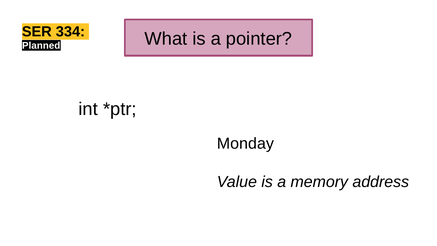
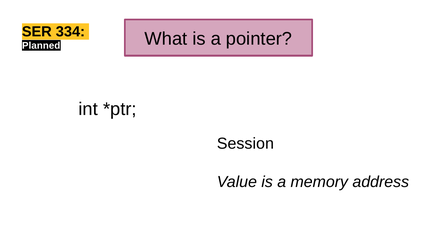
Monday: Monday -> Session (245, 143)
